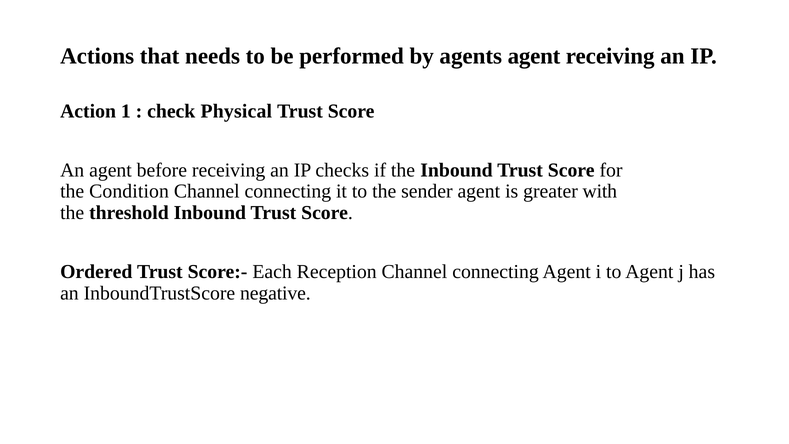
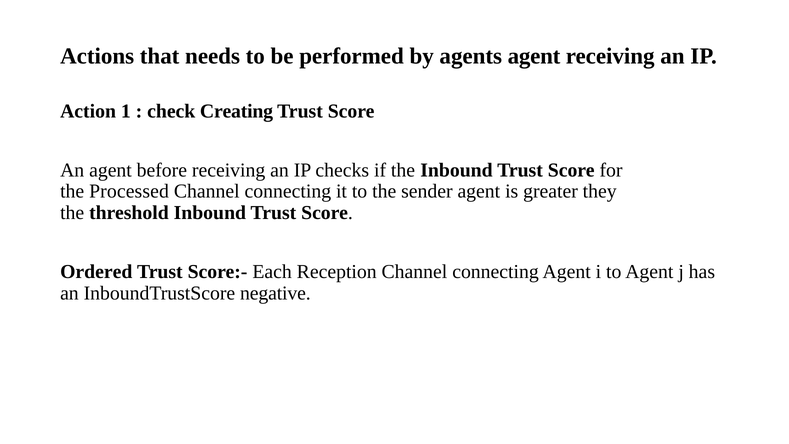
Physical: Physical -> Creating (237, 111)
Condition: Condition -> Processed (129, 191)
with: with -> they (600, 191)
